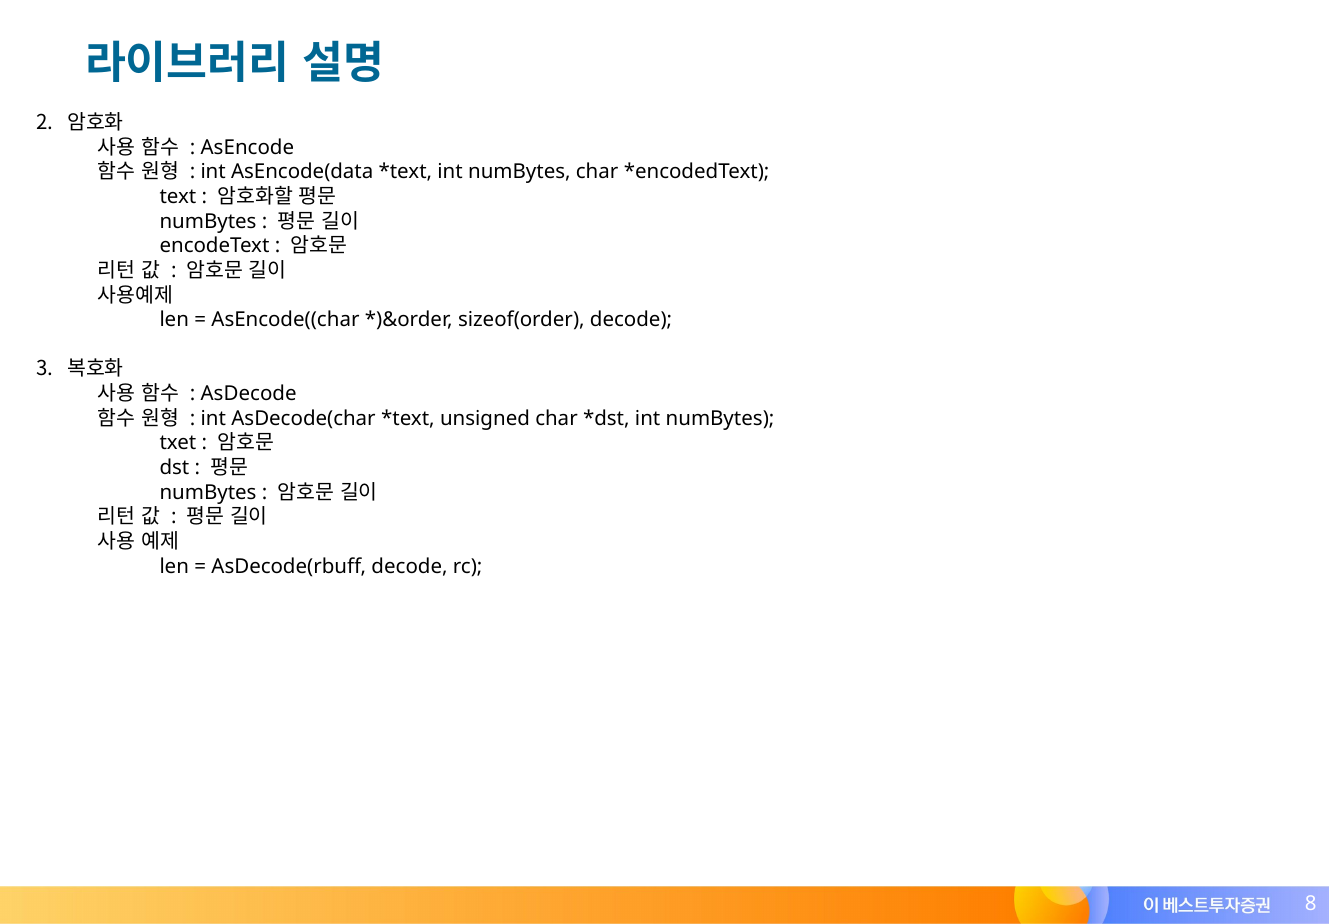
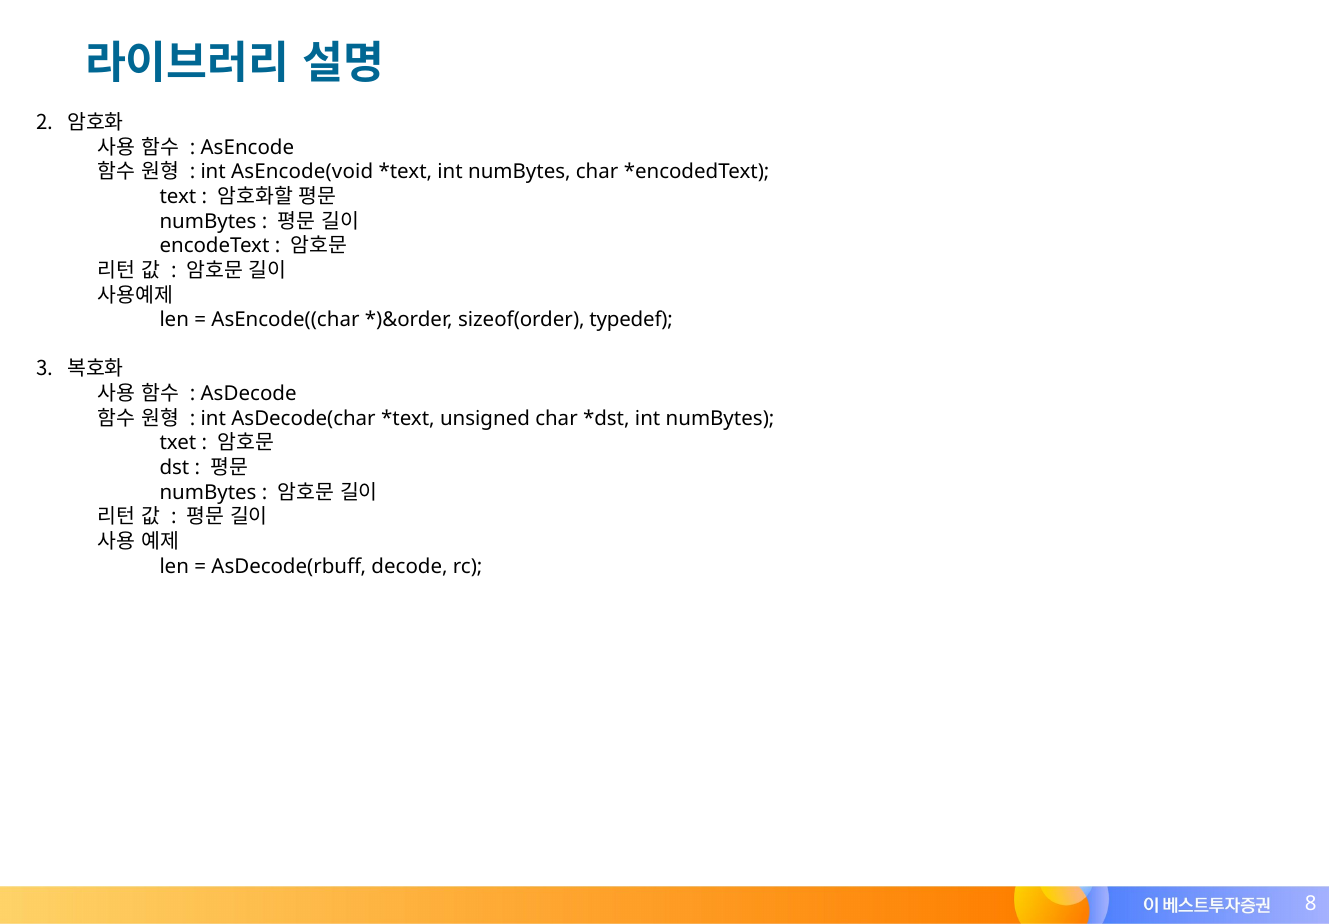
AsEncode(data: AsEncode(data -> AsEncode(void (302, 172)
sizeof(order decode: decode -> typedef (631, 320)
